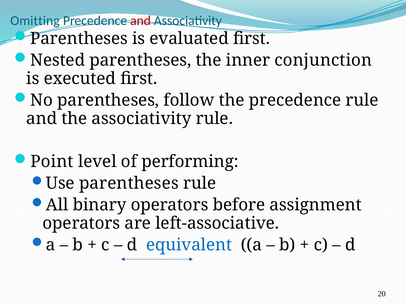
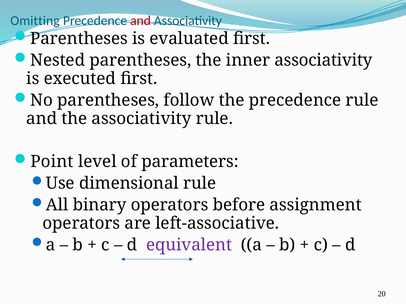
inner conjunction: conjunction -> associativity (323, 60)
performing: performing -> parameters (190, 162)
Use parentheses: parentheses -> dimensional (129, 184)
equivalent colour: blue -> purple (189, 245)
